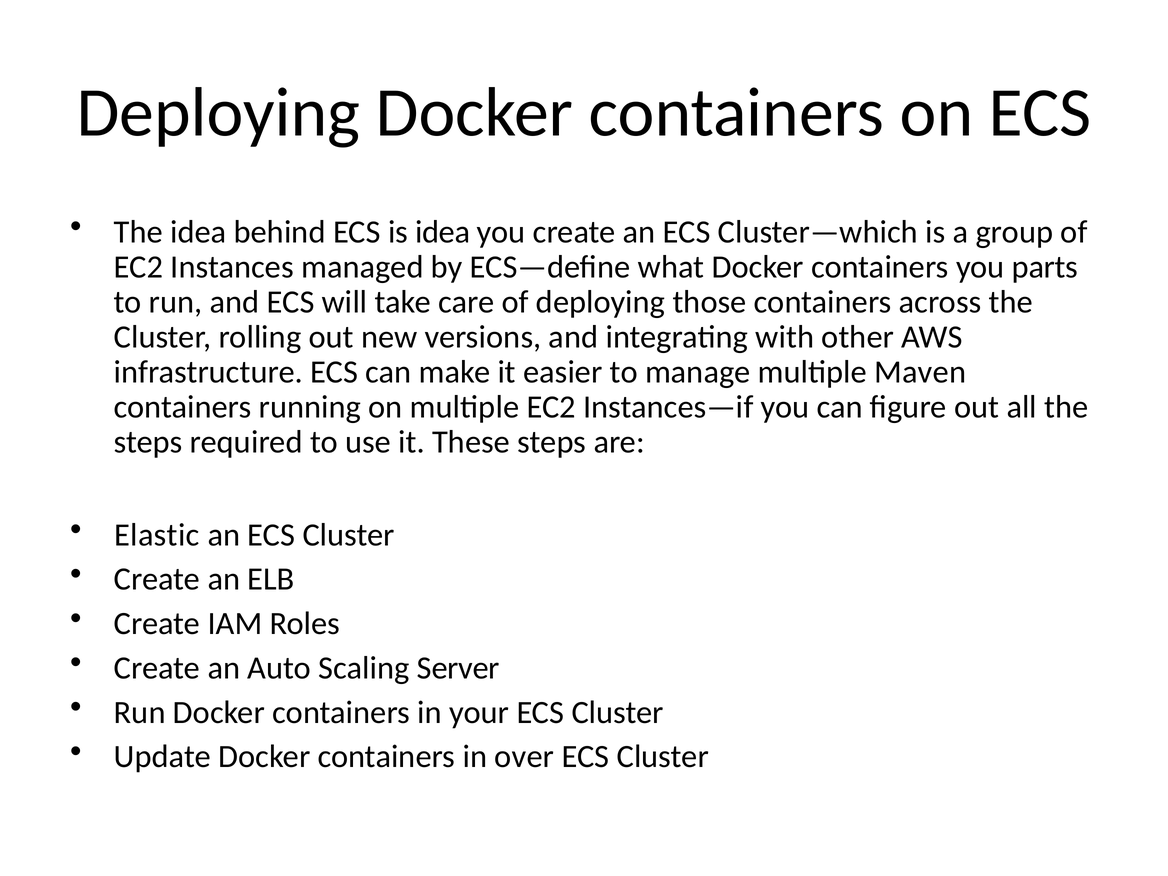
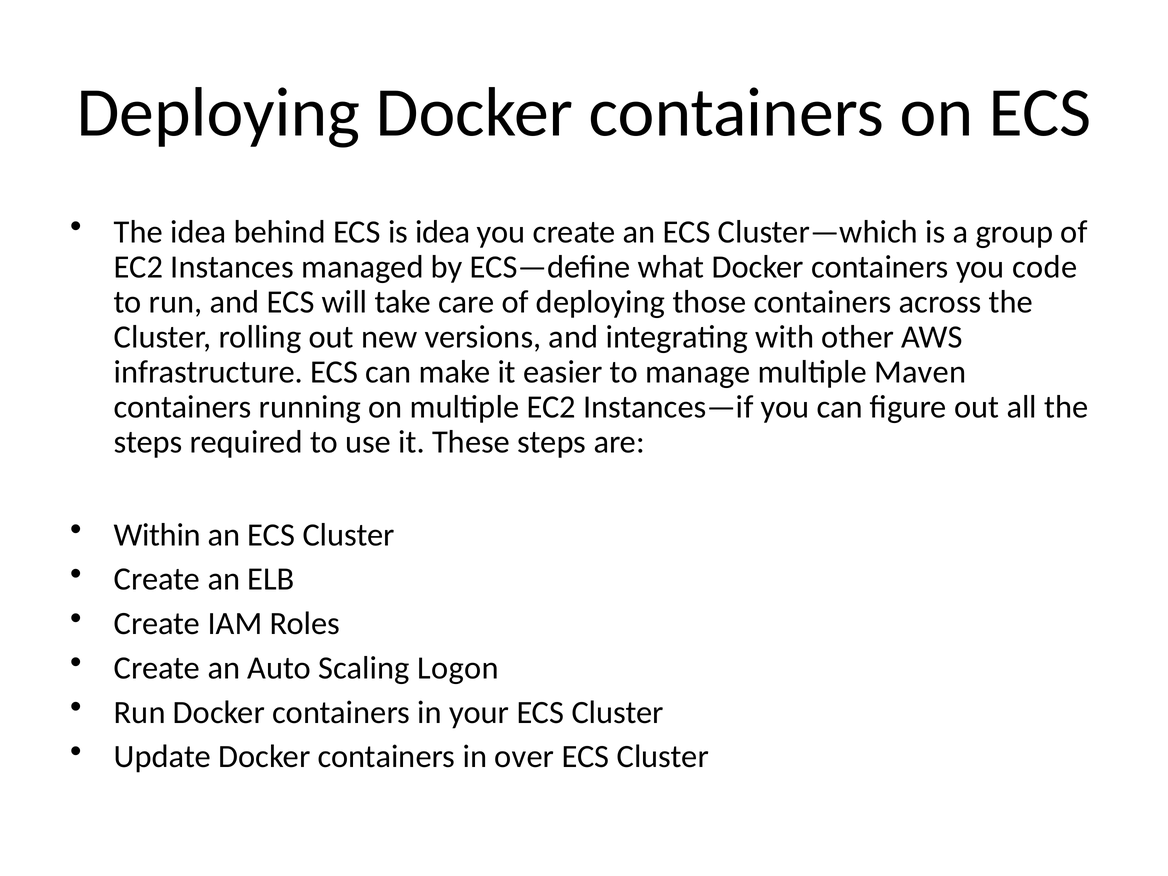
parts: parts -> code (1045, 267)
Elastic: Elastic -> Within (157, 535)
Server: Server -> Logon (458, 668)
